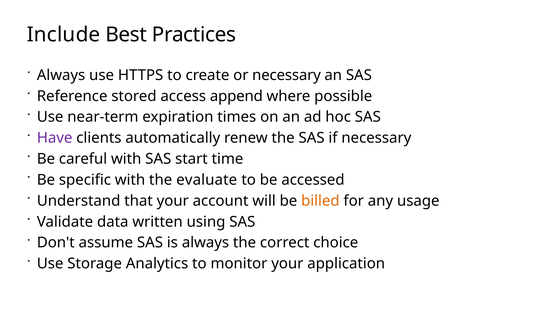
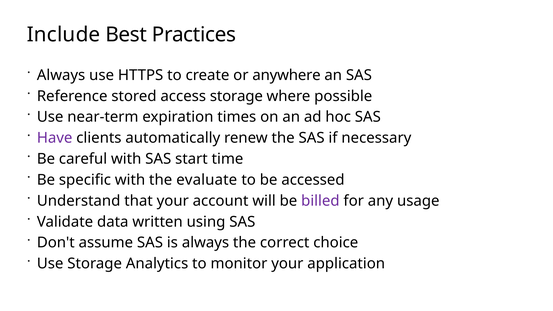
or necessary: necessary -> anywhere (287, 75)
access append: append -> storage (236, 96)
billed colour: orange -> purple (320, 201)
